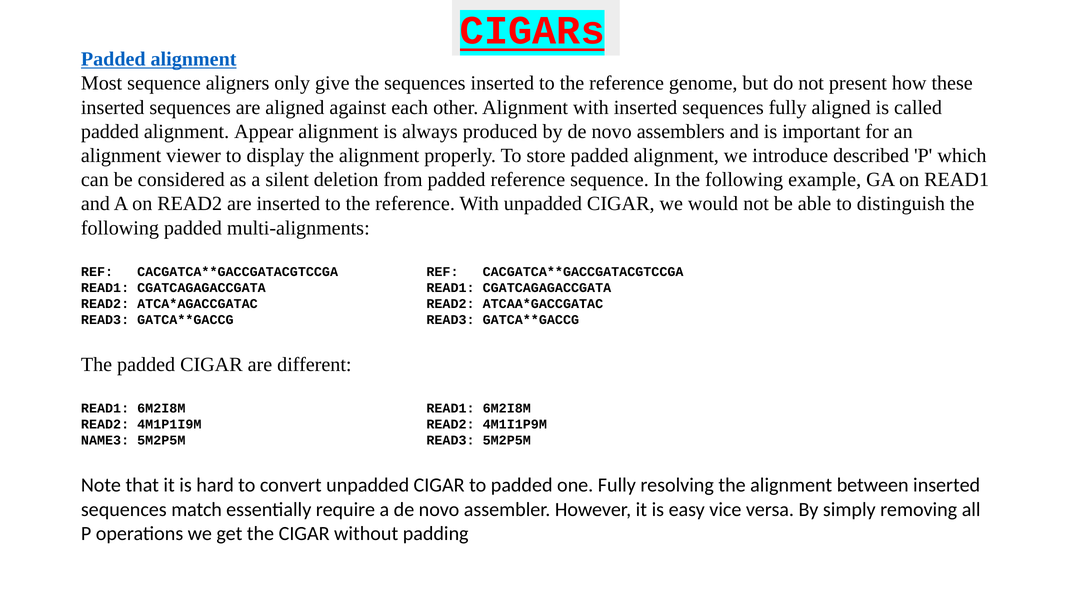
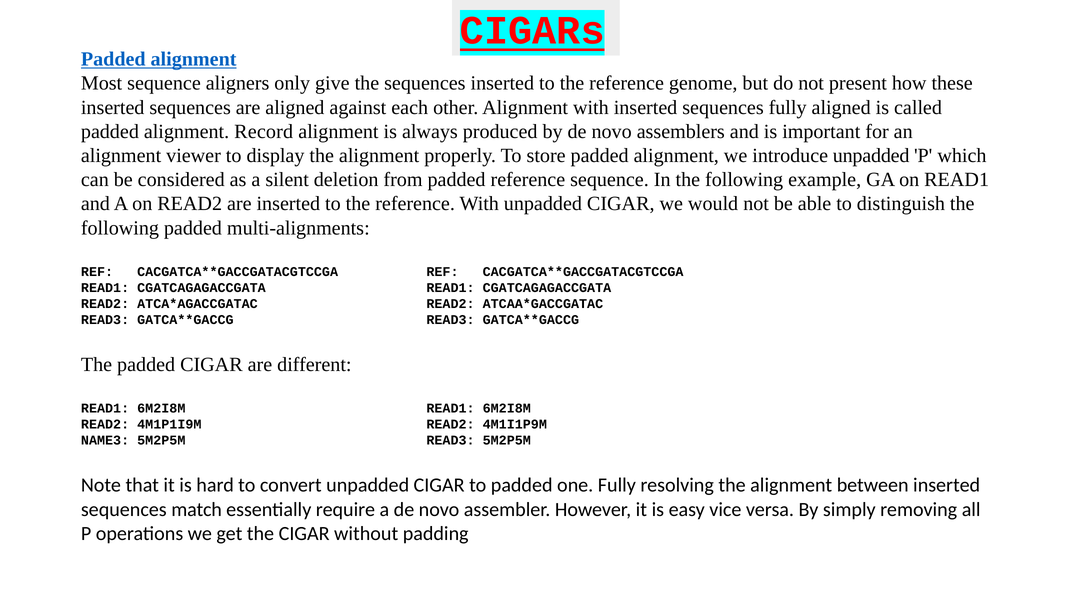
Appear: Appear -> Record (264, 132)
introduce described: described -> unpadded (871, 156)
